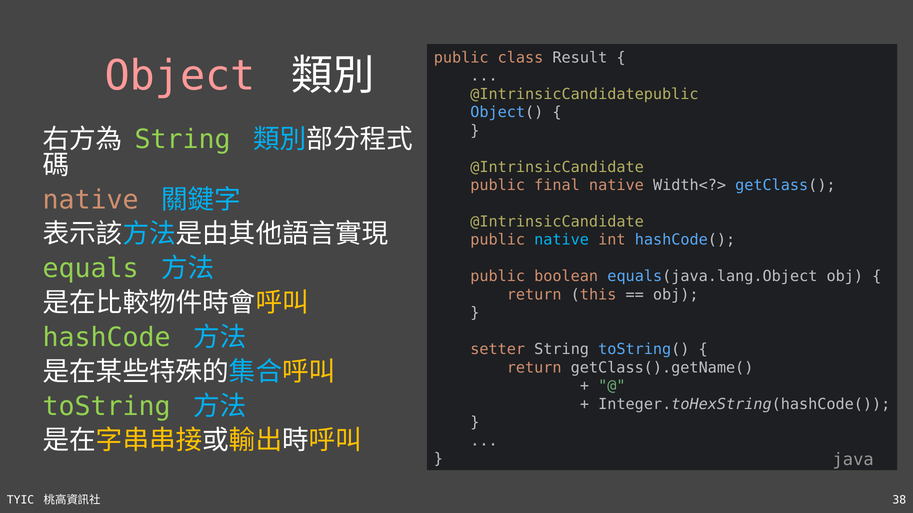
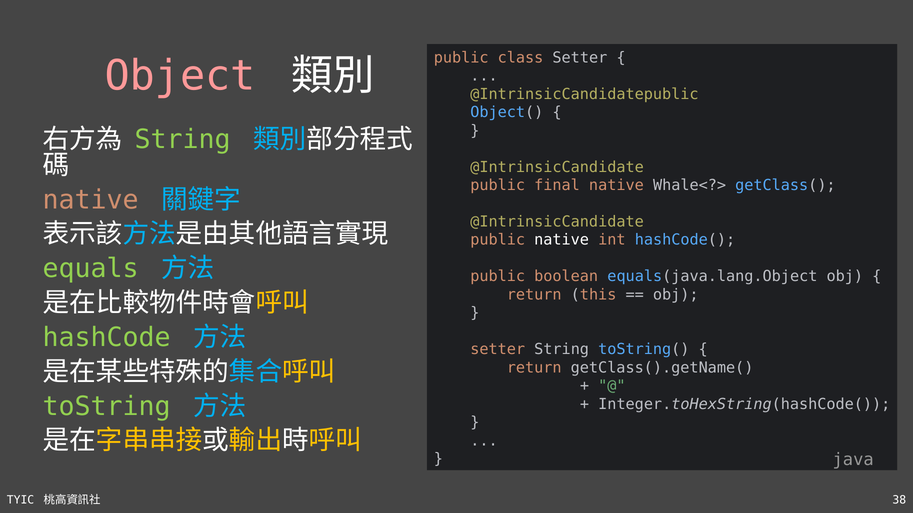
class Result: Result -> Setter (580, 58)
Width<?>: Width<?> -> Whale<?> (690, 185)
native colour: light blue -> white (562, 240)
